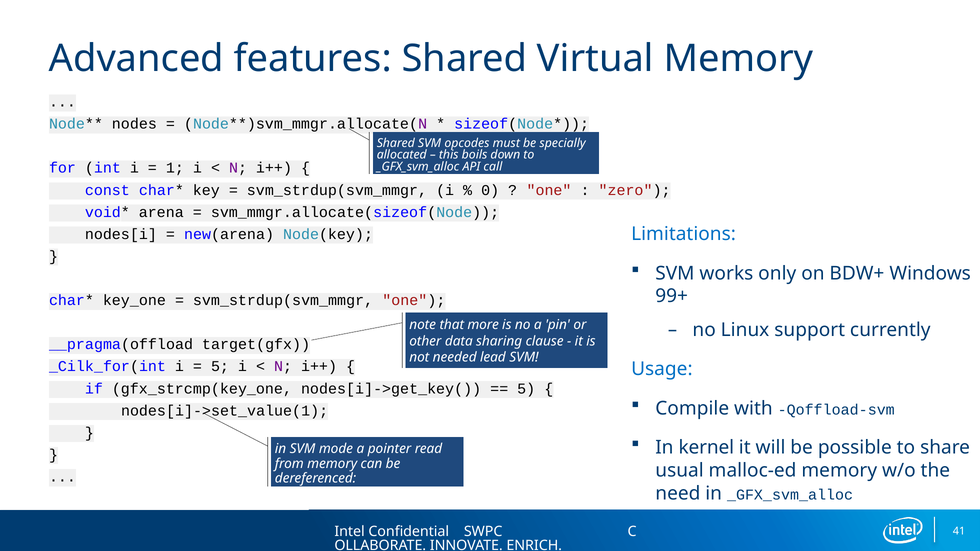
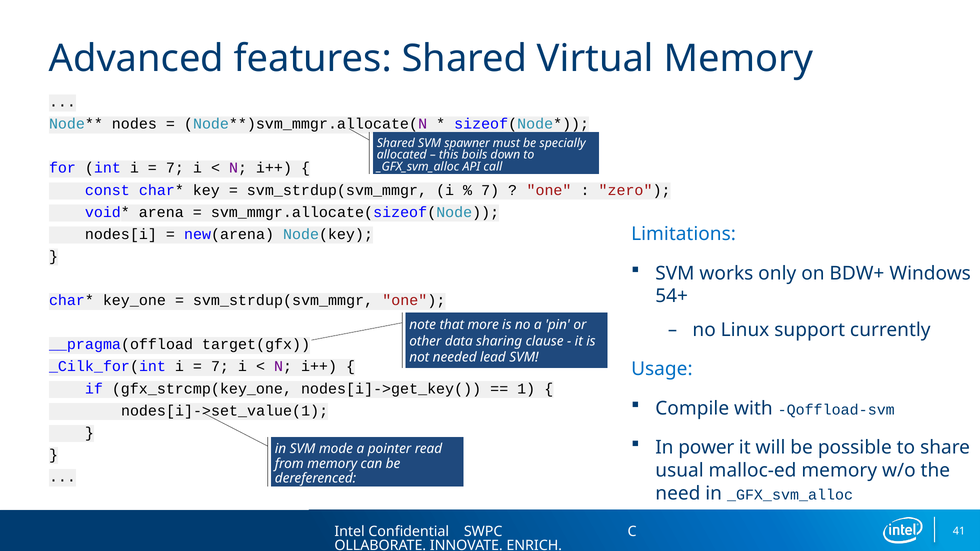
opcodes: opcodes -> spawner (467, 143)
1: 1 -> 7 (175, 168)
0: 0 -> 7 (490, 190)
99+: 99+ -> 54+ (672, 296)
5: 5 -> 7 (220, 367)
5: 5 -> 1 (526, 389)
kernel: kernel -> power (706, 448)
